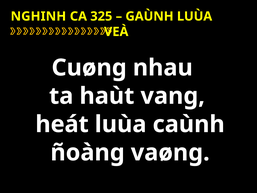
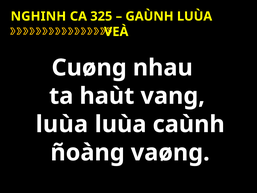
heát: heát -> luùa (62, 124)
